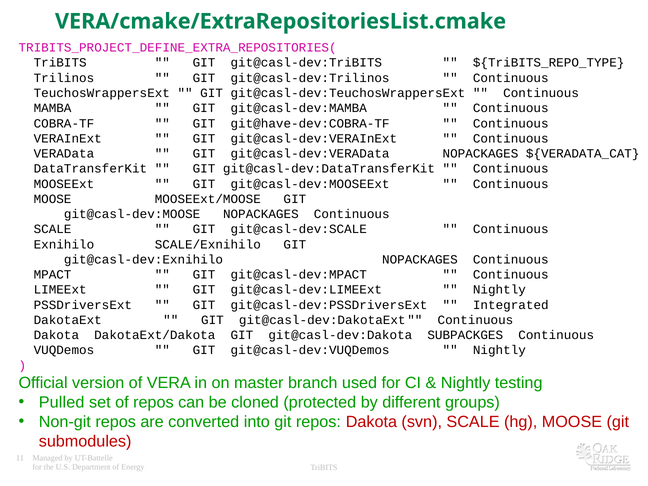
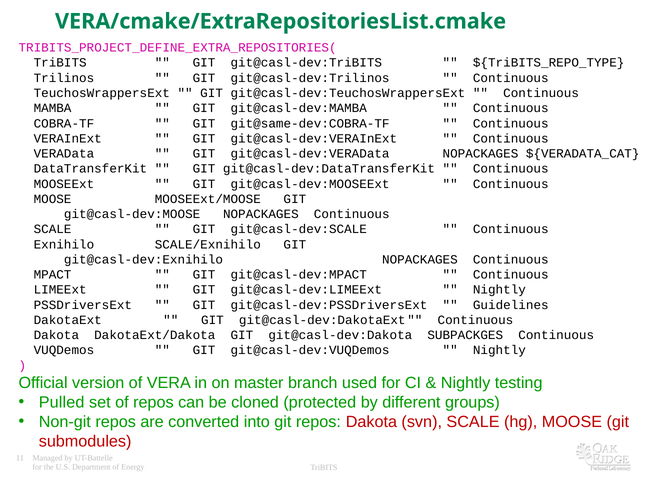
git@have-dev:COBRA-TF: git@have-dev:COBRA-TF -> git@same-dev:COBRA-TF (310, 123)
Integrated: Integrated -> Guidelines (511, 305)
